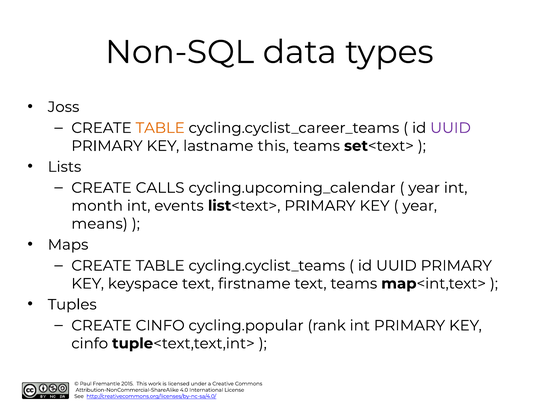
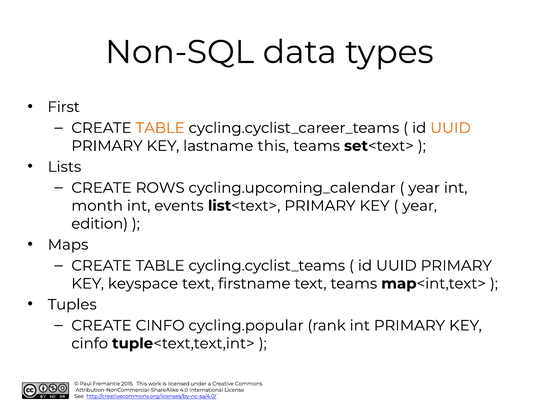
Joss: Joss -> First (64, 107)
UUID colour: purple -> orange (451, 128)
CALLS: CALLS -> ROWS (160, 188)
means: means -> edition (100, 224)
